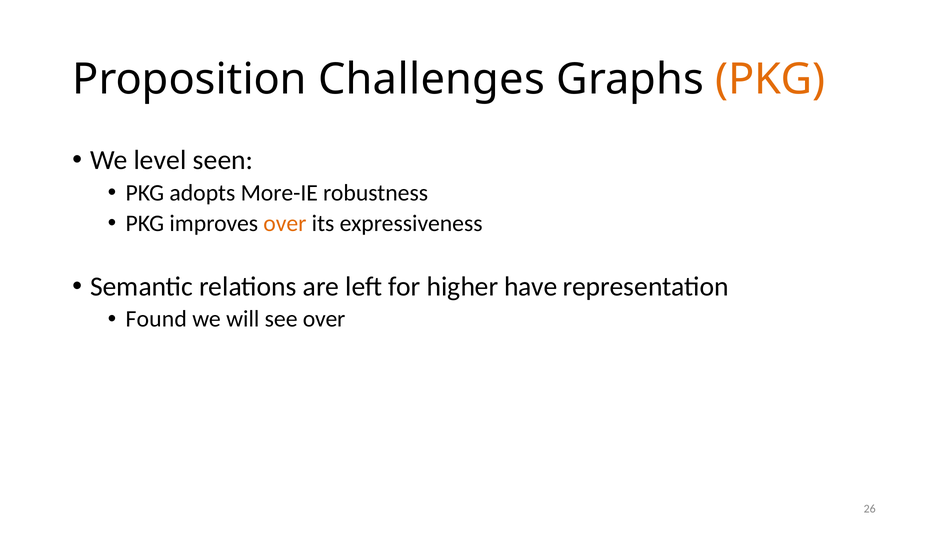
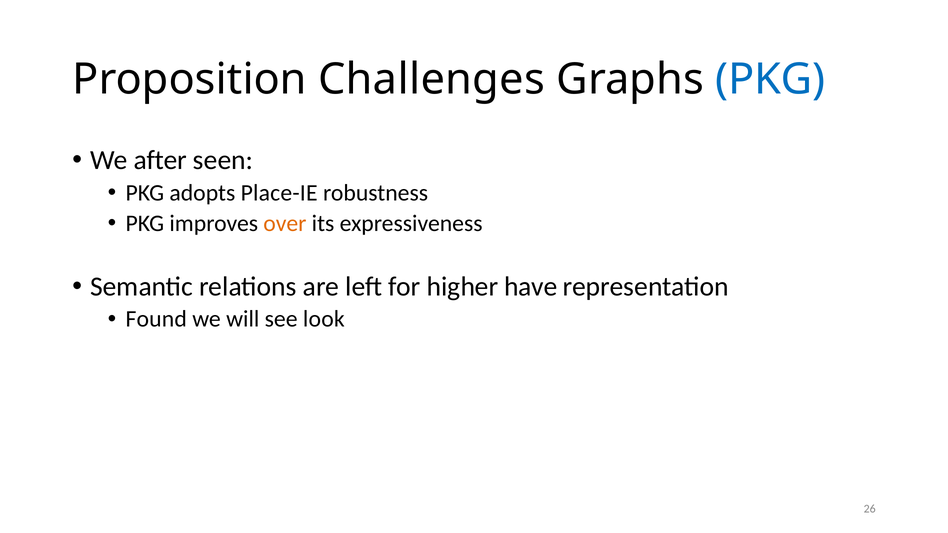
PKG colour: orange -> blue (770, 80)
level: level -> after (160, 160)
More-IE: More-IE -> Place-IE (279, 193)
see over: over -> look (324, 319)
